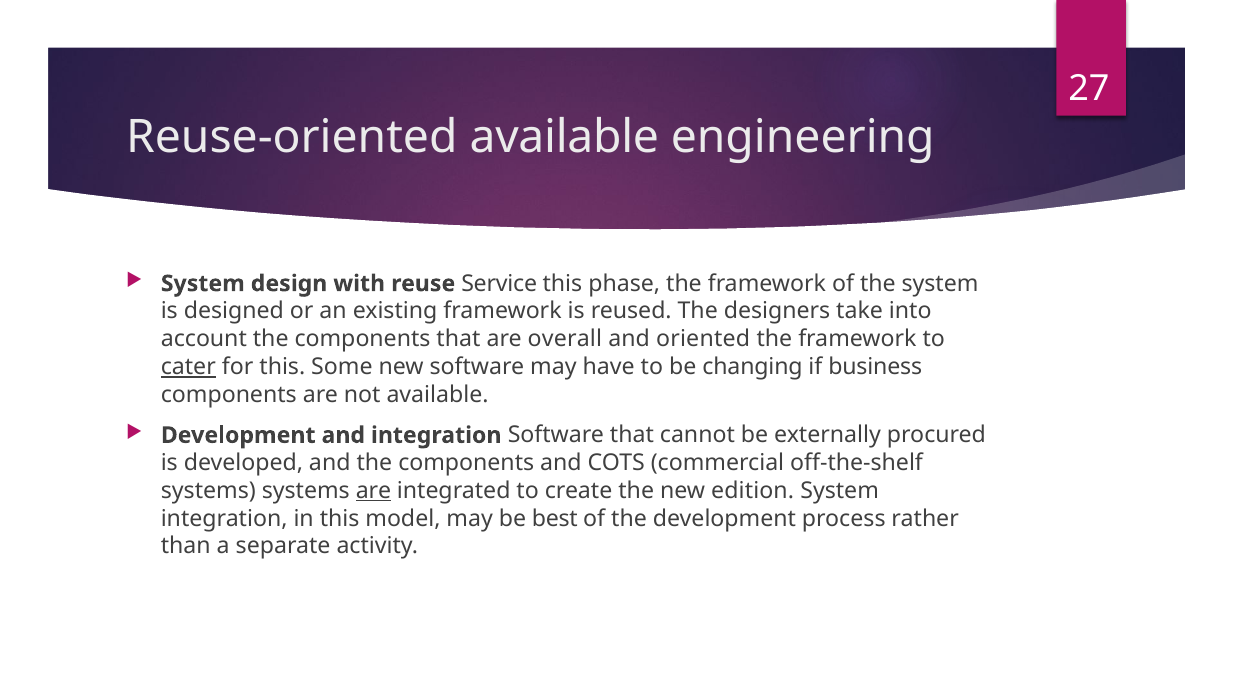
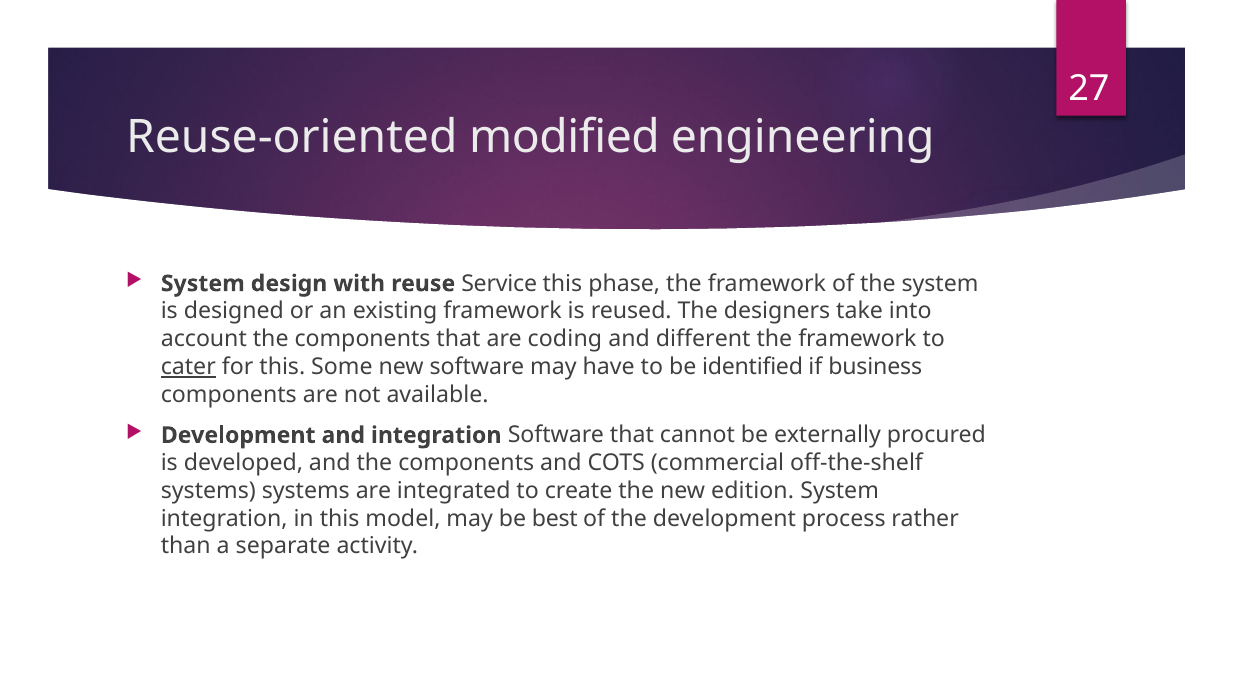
Reuse-oriented available: available -> modified (564, 138)
overall: overall -> coding (565, 339)
oriented: oriented -> different (703, 339)
changing: changing -> identified (753, 367)
are underline: present -> none (373, 491)
